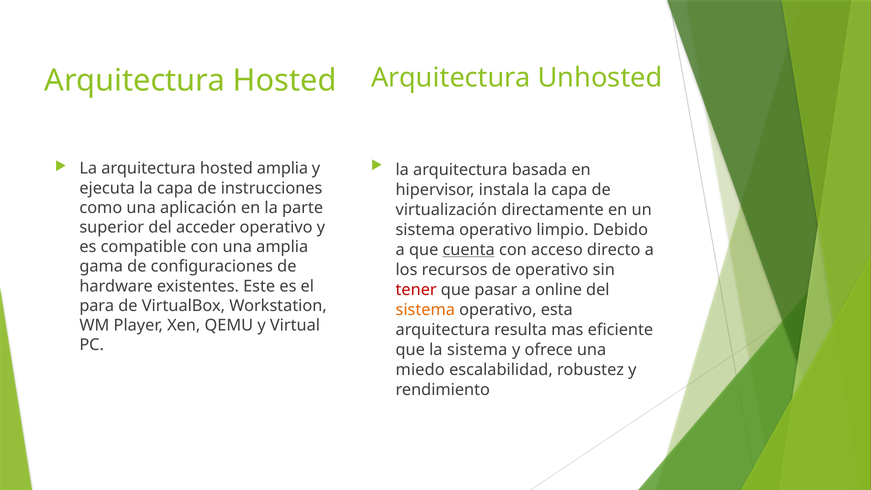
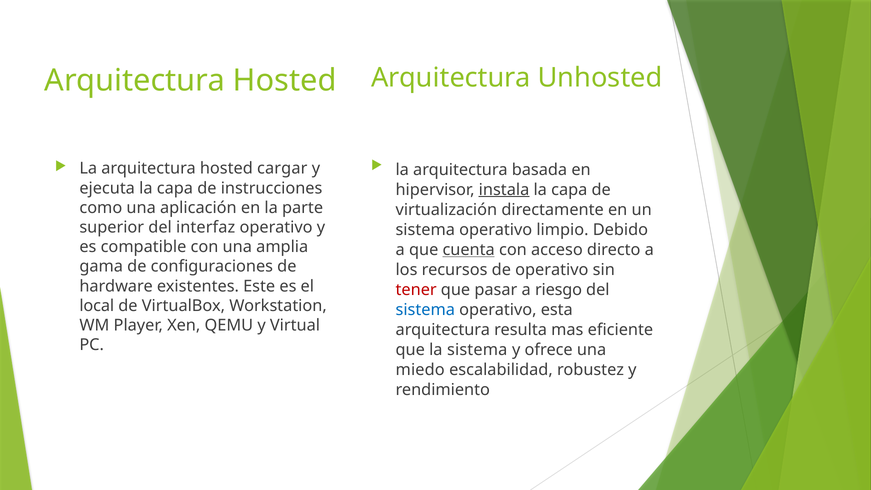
hosted amplia: amplia -> cargar (282, 169)
instala underline: none -> present (504, 190)
acceder: acceder -> interfaz (206, 227)
online: online -> riesgo (559, 290)
para: para -> local (97, 306)
sistema colour: orange -> blue (425, 310)
